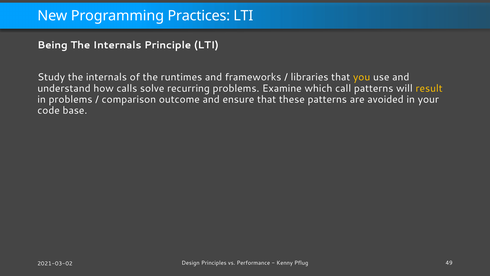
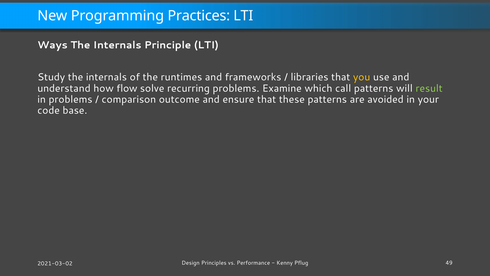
Being: Being -> Ways (52, 45)
calls: calls -> flow (127, 88)
result colour: yellow -> light green (429, 88)
